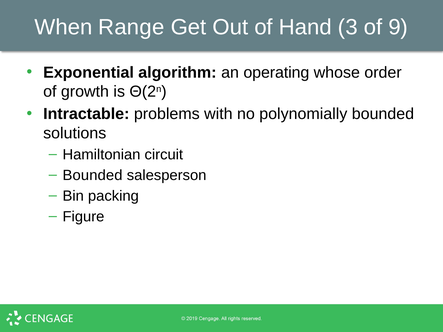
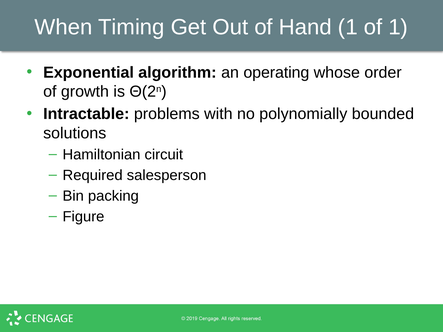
Range: Range -> Timing (131, 27)
Hand 3: 3 -> 1 (348, 27)
of 9: 9 -> 1 (398, 27)
Bounded: Bounded -> Required (93, 175)
